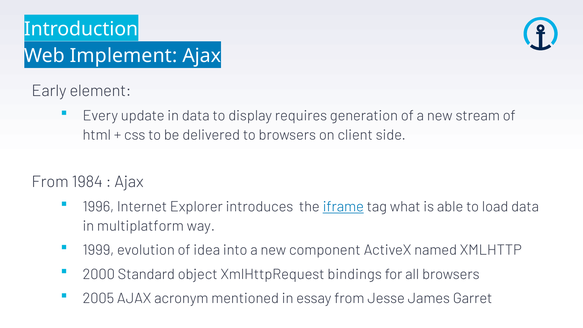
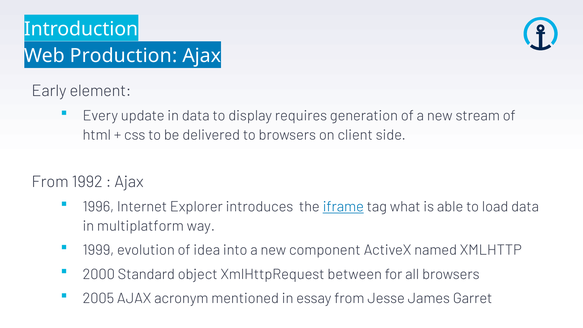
Implement: Implement -> Production (124, 56)
1984: 1984 -> 1992 (87, 182)
bindings: bindings -> between (355, 274)
